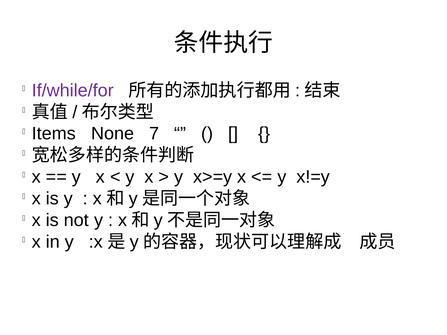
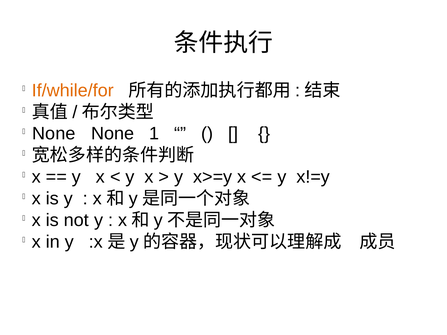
If/while/for colour: purple -> orange (73, 91)
Items: Items -> None (54, 134)
7: 7 -> 1 (154, 134)
